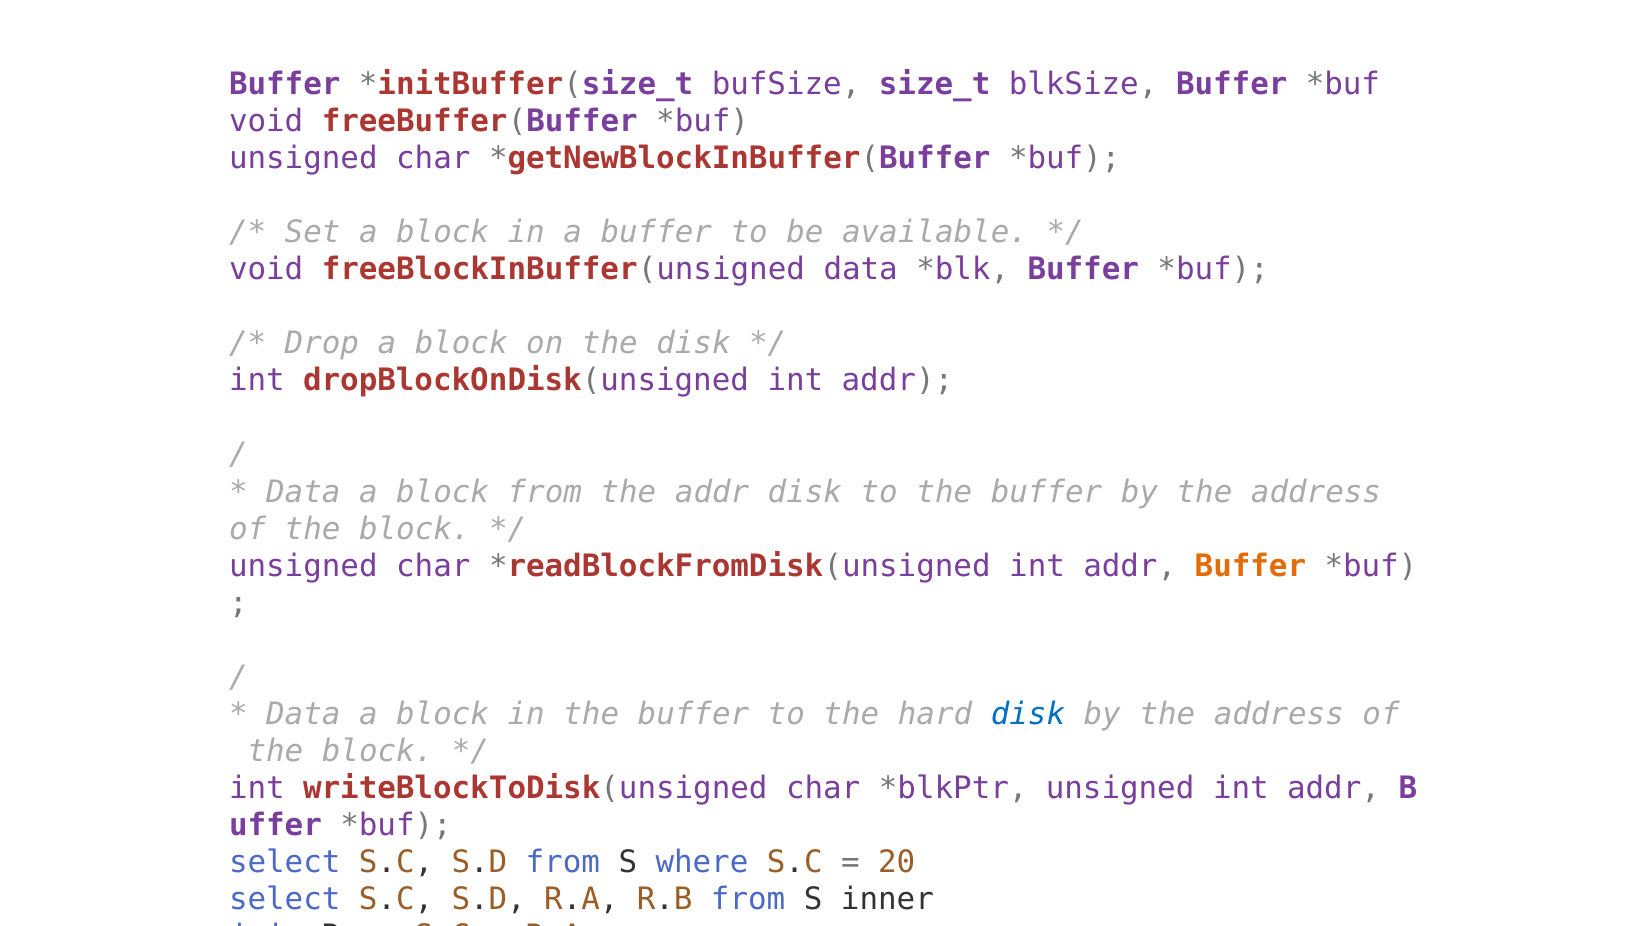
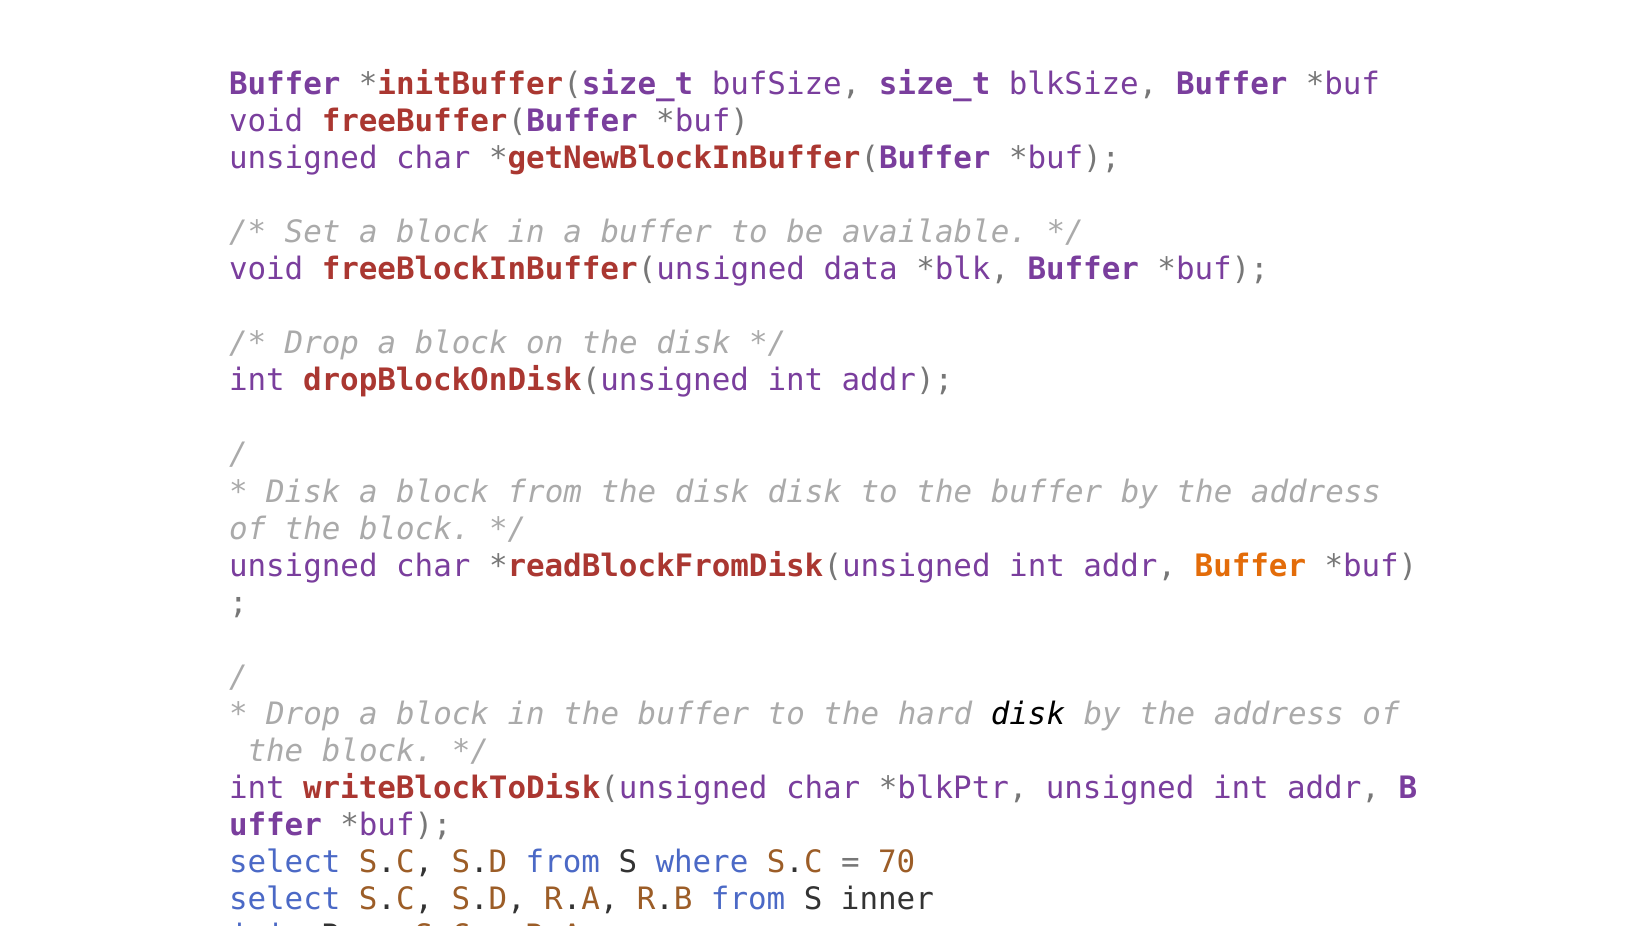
Data: Data -> Disk (303, 492)
from the addr: addr -> disk (712, 492)
Data: Data -> Drop (303, 714)
disk colour: blue -> black (1028, 714)
20: 20 -> 70 (897, 863)
